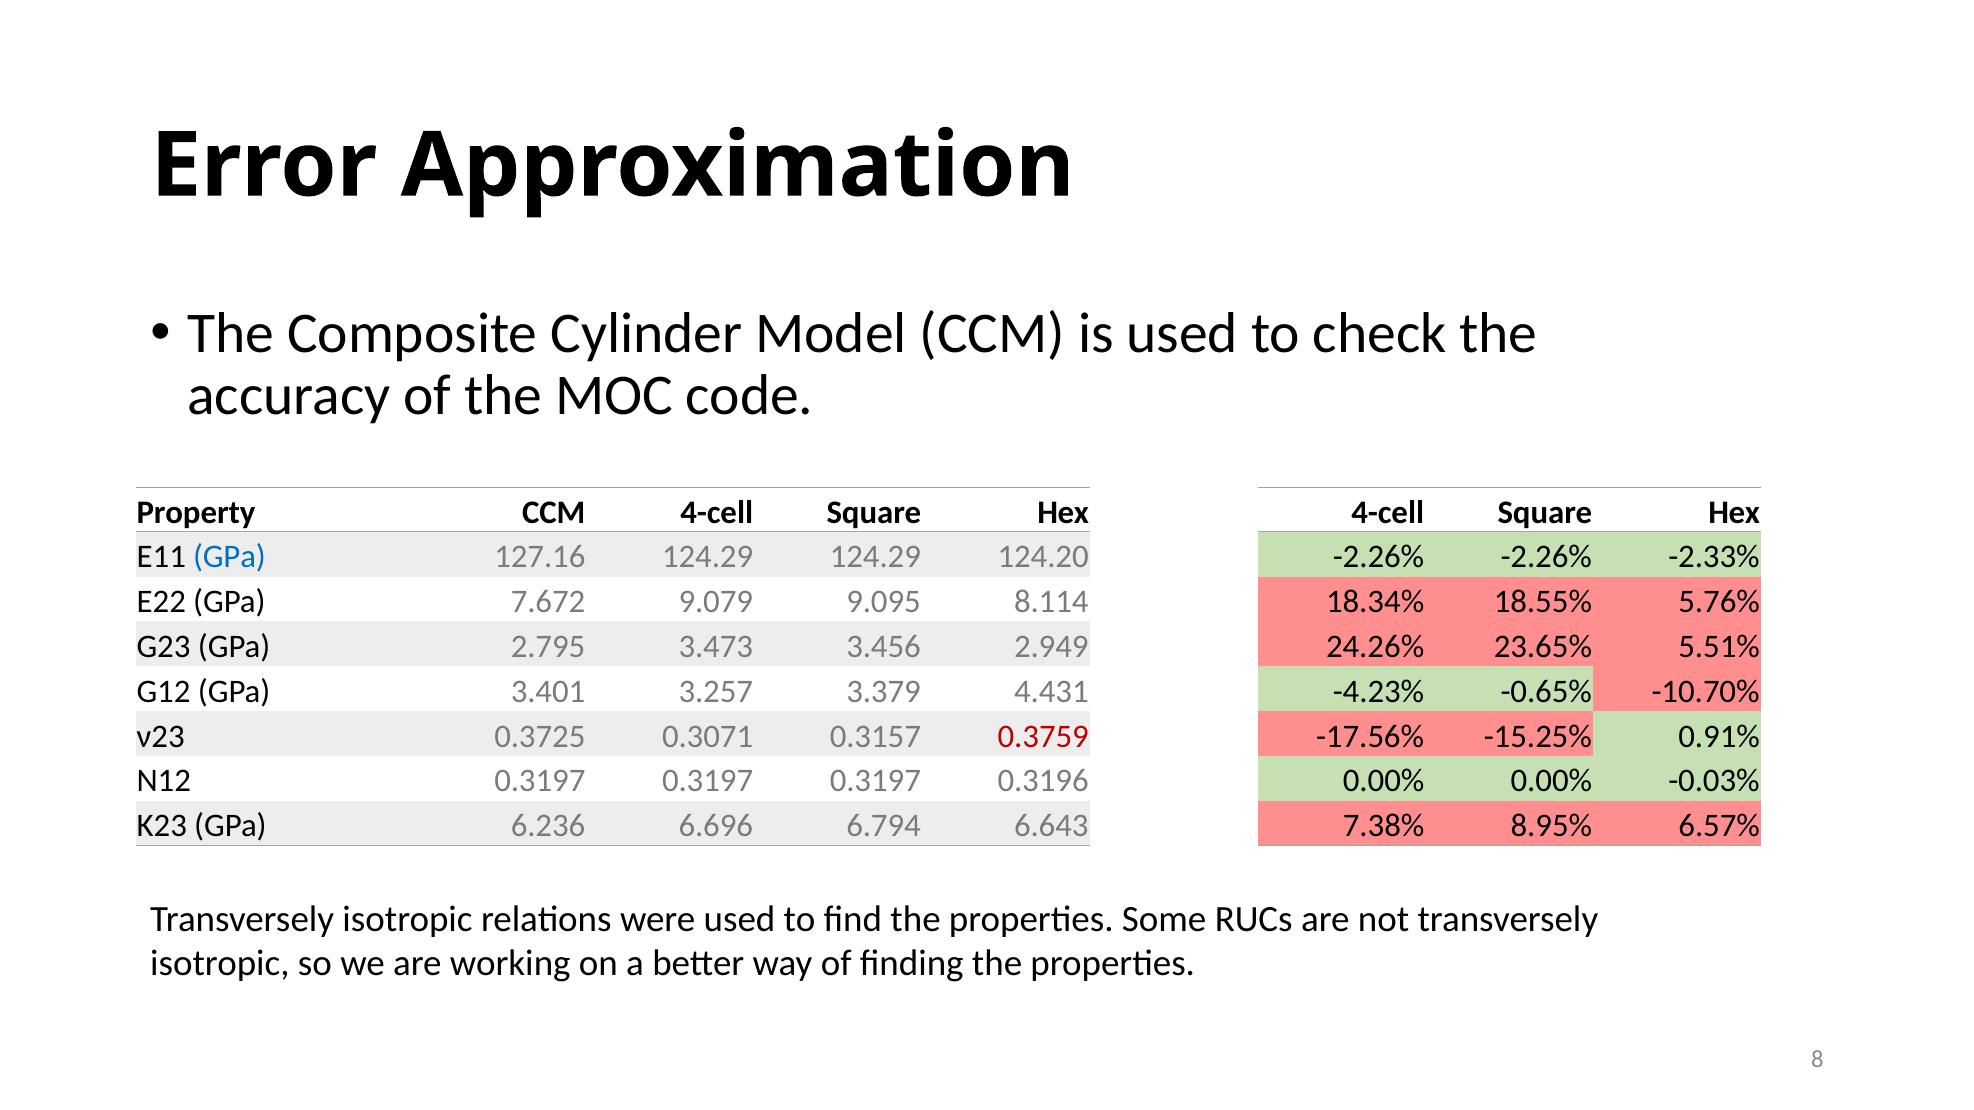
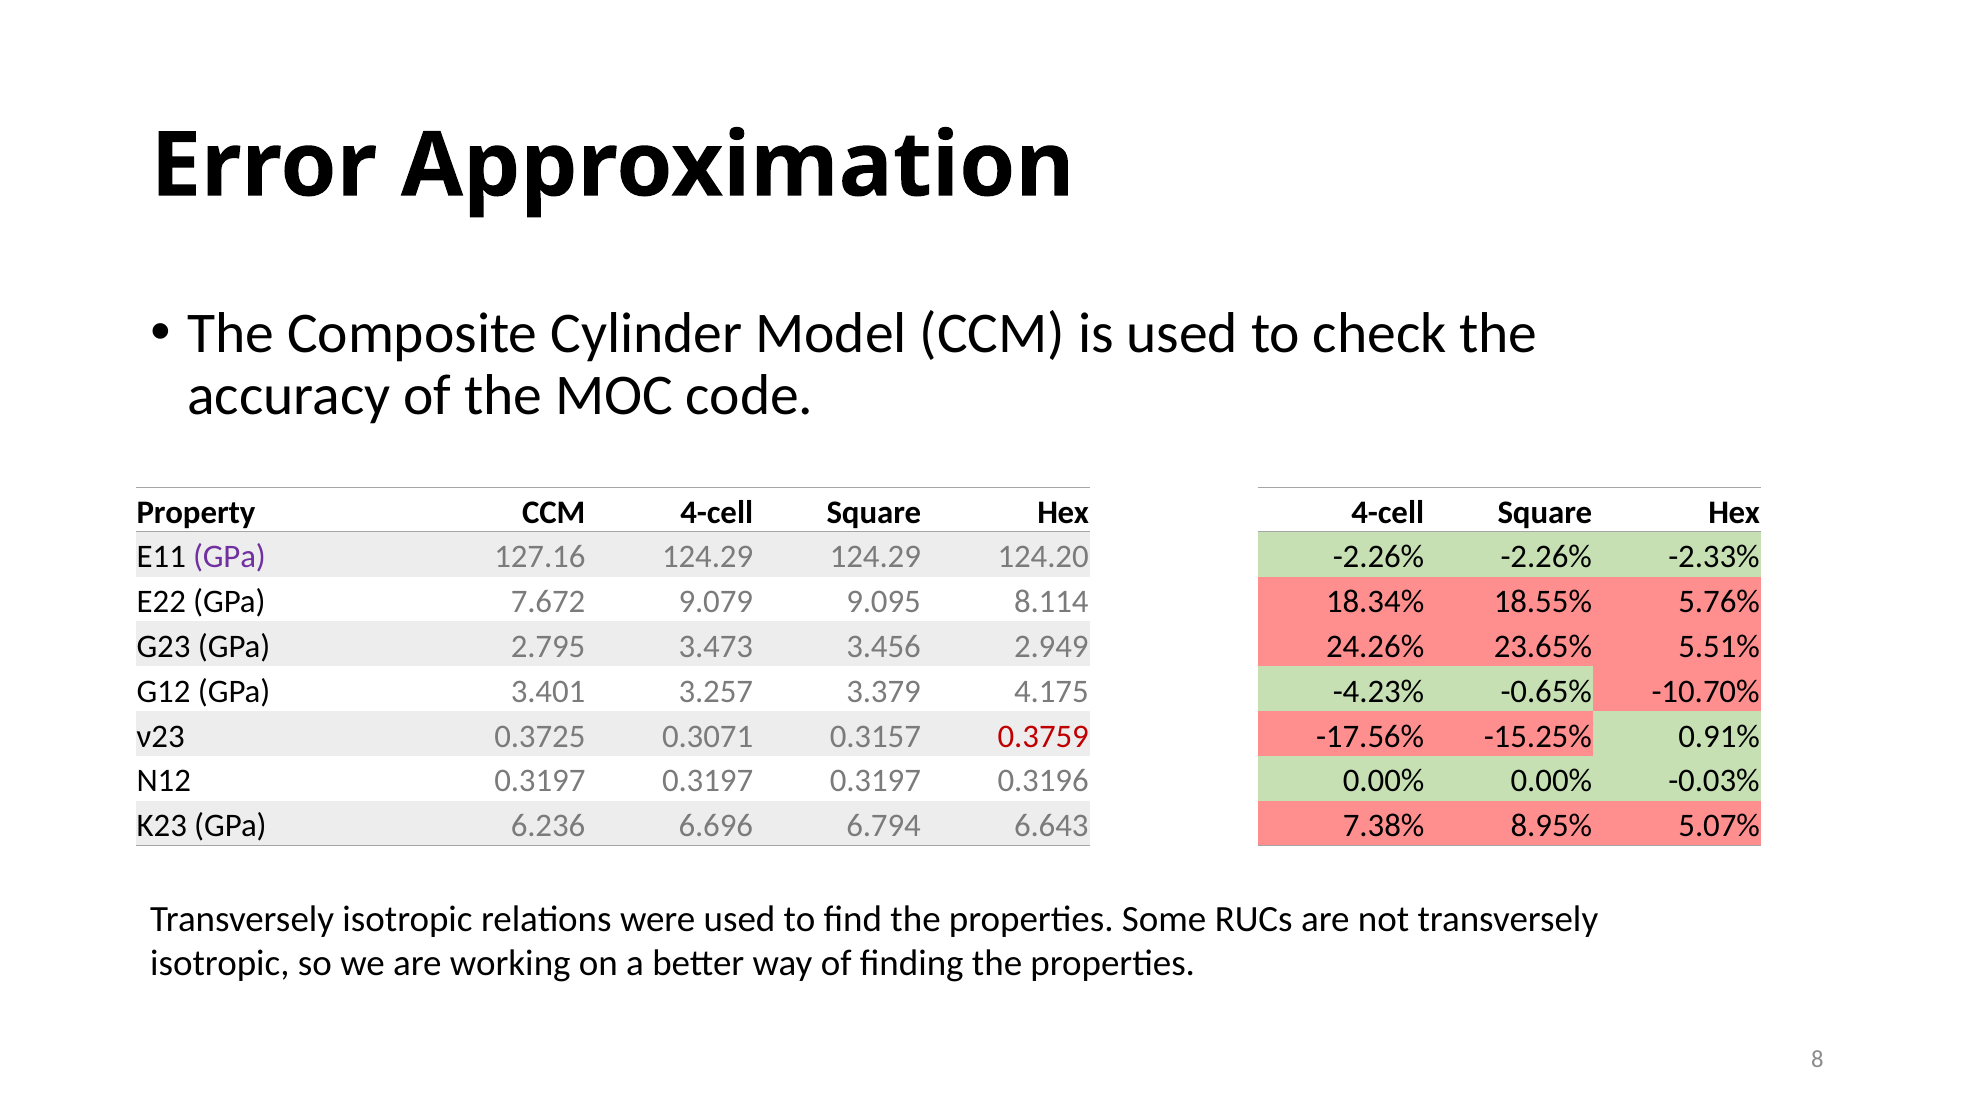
GPa colour: blue -> purple (229, 557)
4.431: 4.431 -> 4.175 (1051, 692)
6.57%: 6.57% -> 5.07% (1719, 826)
